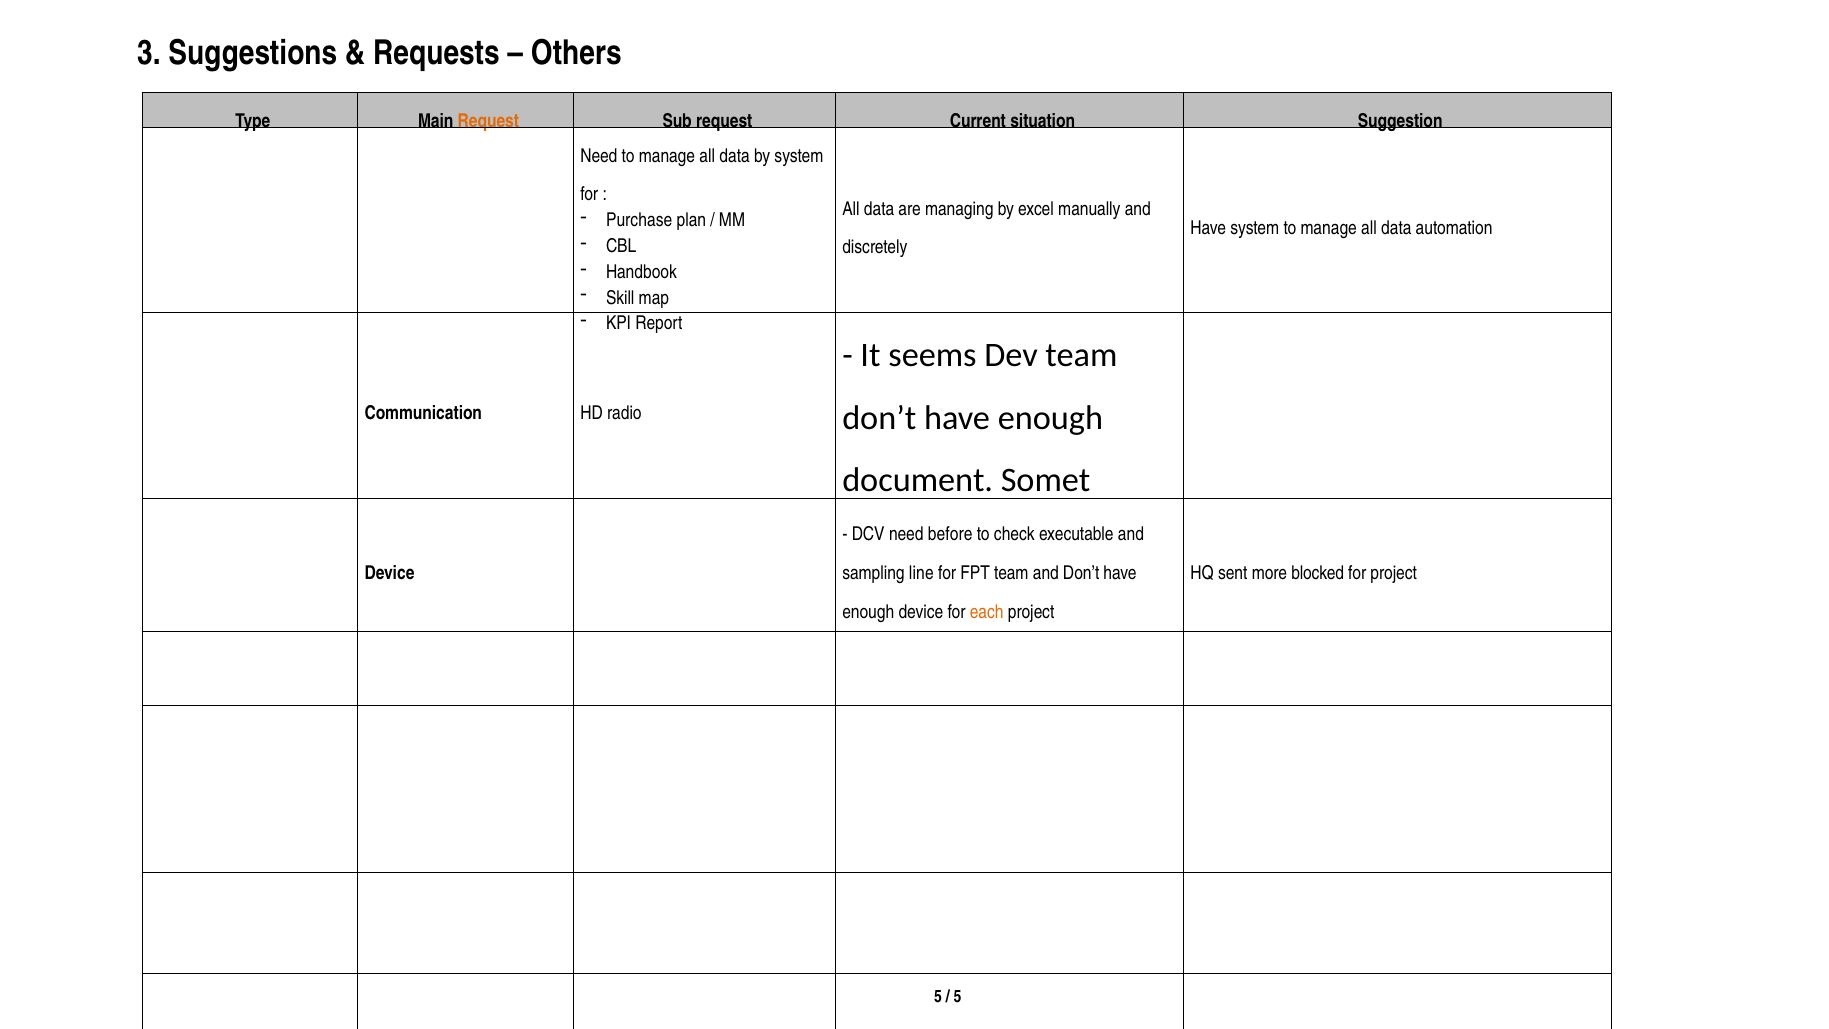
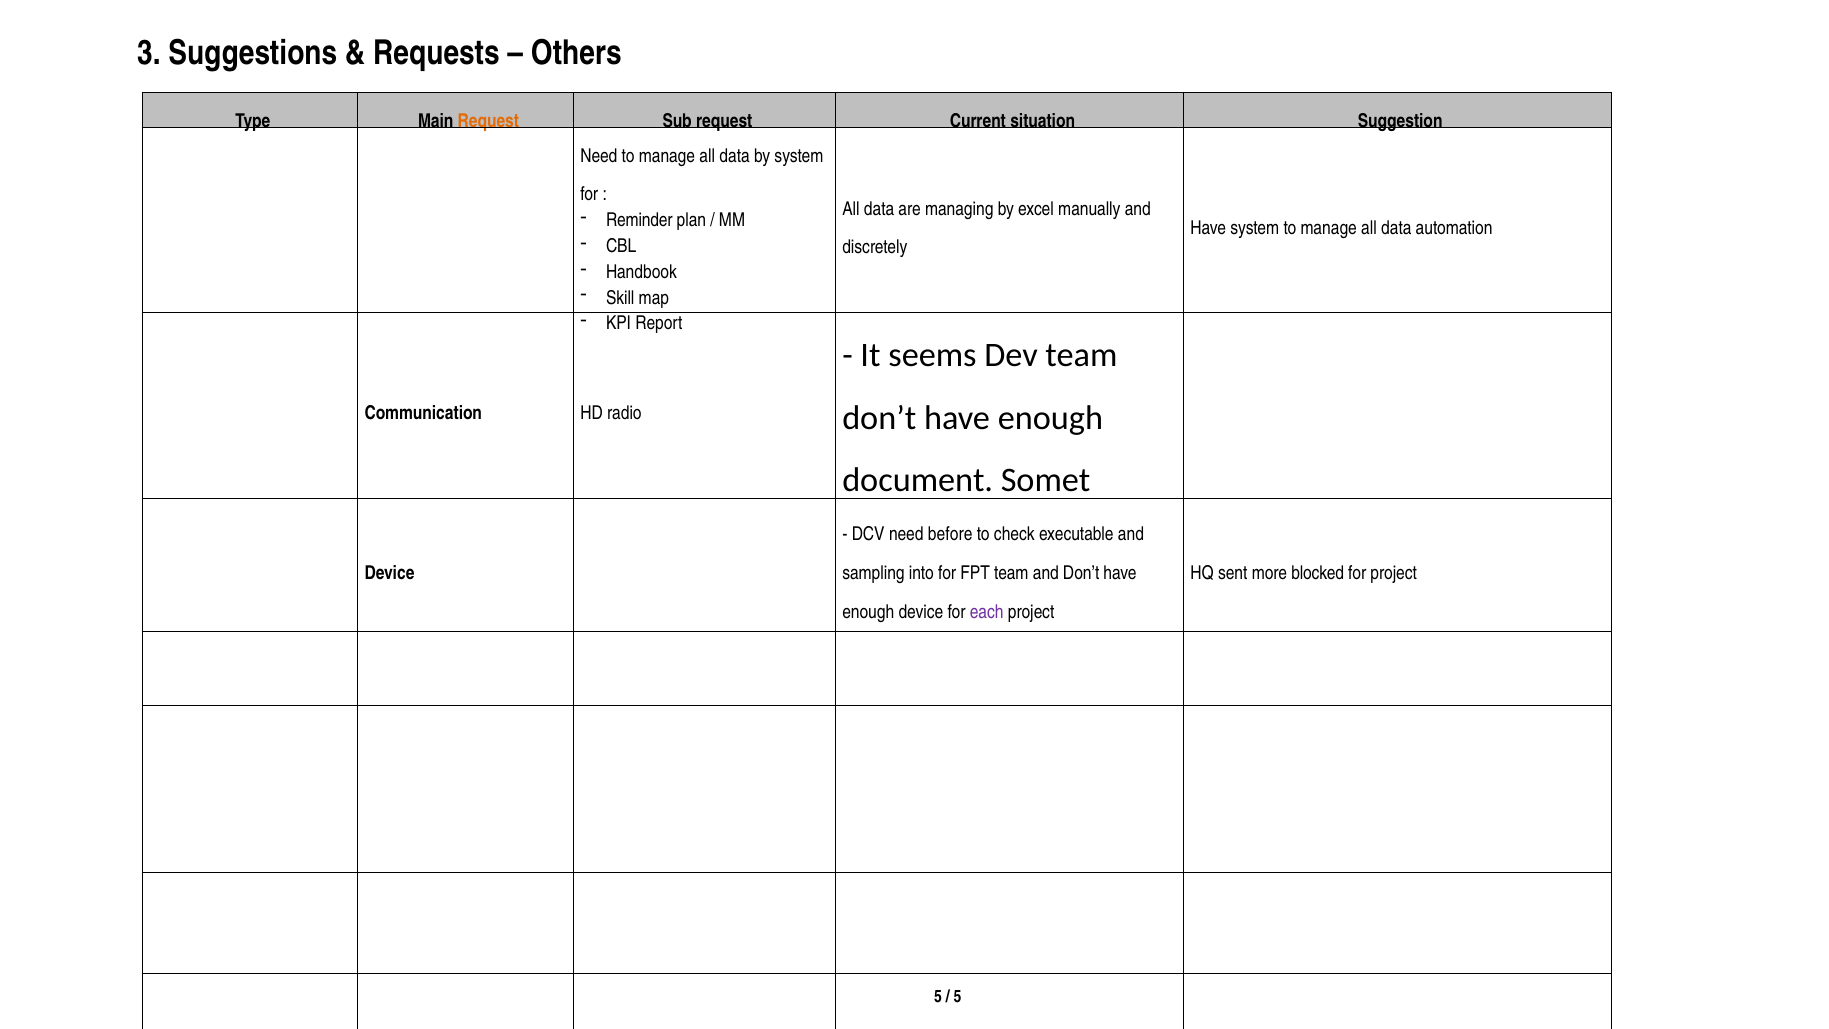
Purchase: Purchase -> Reminder (639, 220)
line: line -> into (921, 573)
each colour: orange -> purple (987, 612)
